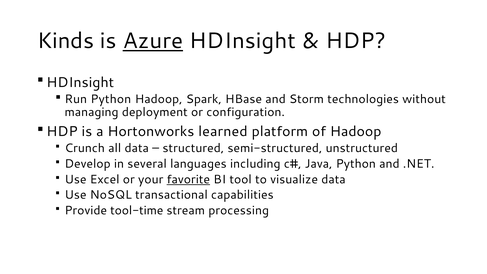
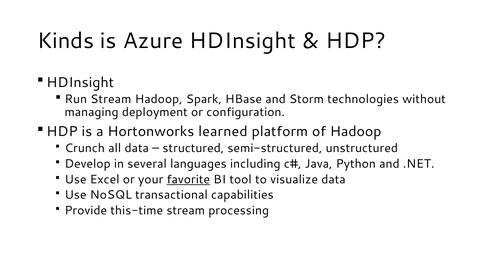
Azure underline: present -> none (153, 41)
Run Python: Python -> Stream (111, 99)
tool-time: tool-time -> this-time (137, 210)
